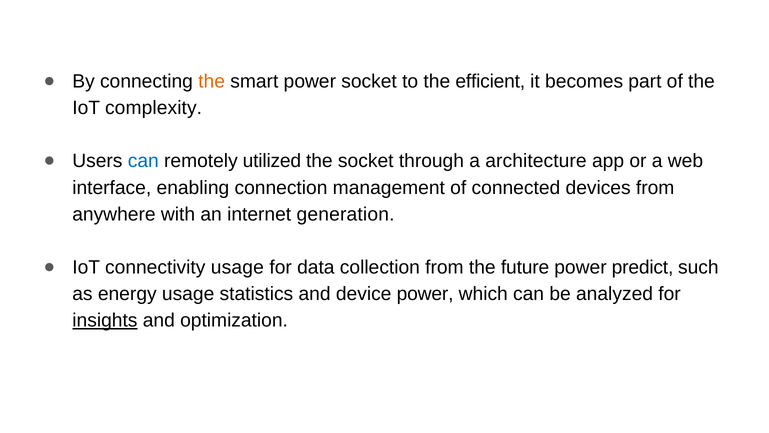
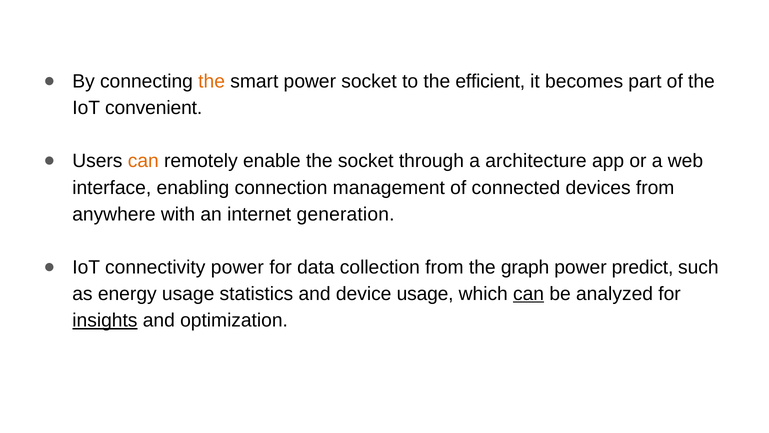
complexity: complexity -> convenient (154, 108)
can colour: blue -> orange (143, 161)
utilized: utilized -> enable (272, 161)
connectivity usage: usage -> power (237, 267)
future: future -> graph (525, 267)
device power: power -> usage (425, 294)
can underline: none -> present (529, 294)
